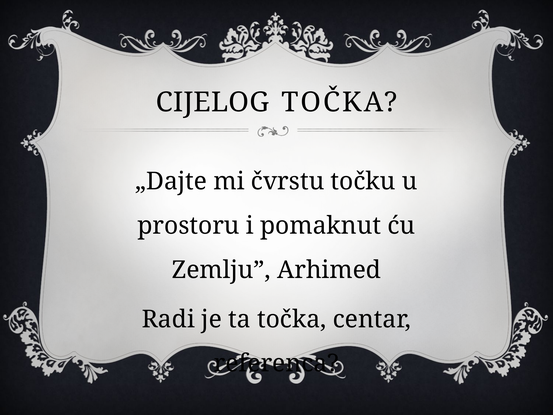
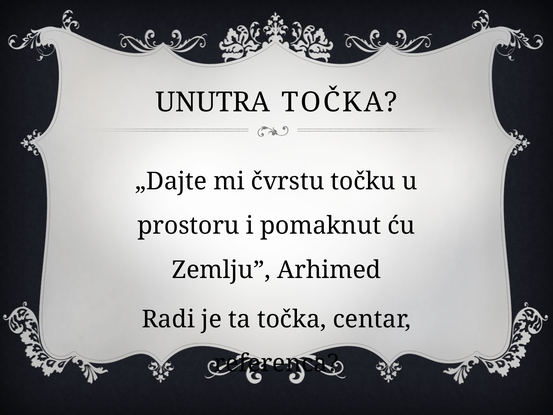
CIJELOG: CIJELOG -> UNUTRA (213, 102)
